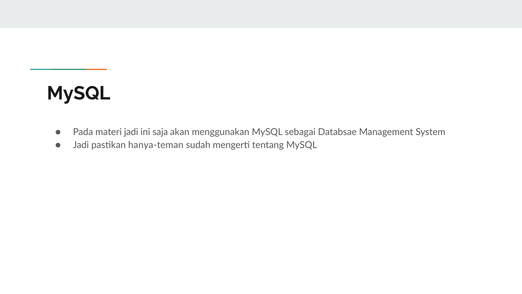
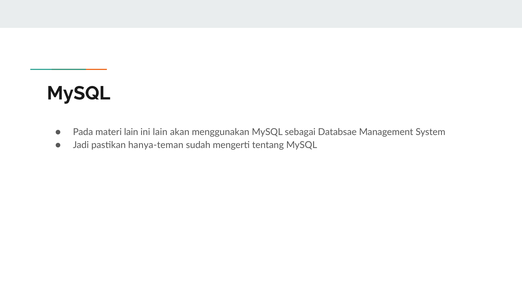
materi jadi: jadi -> lain (131, 132)
ini saja: saja -> lain (160, 132)
